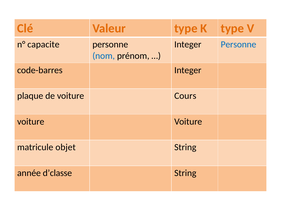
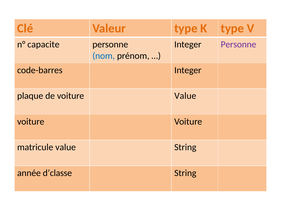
Personne colour: blue -> purple (239, 44)
voiture Cours: Cours -> Value (185, 96)
matricule objet: objet -> value (66, 147)
